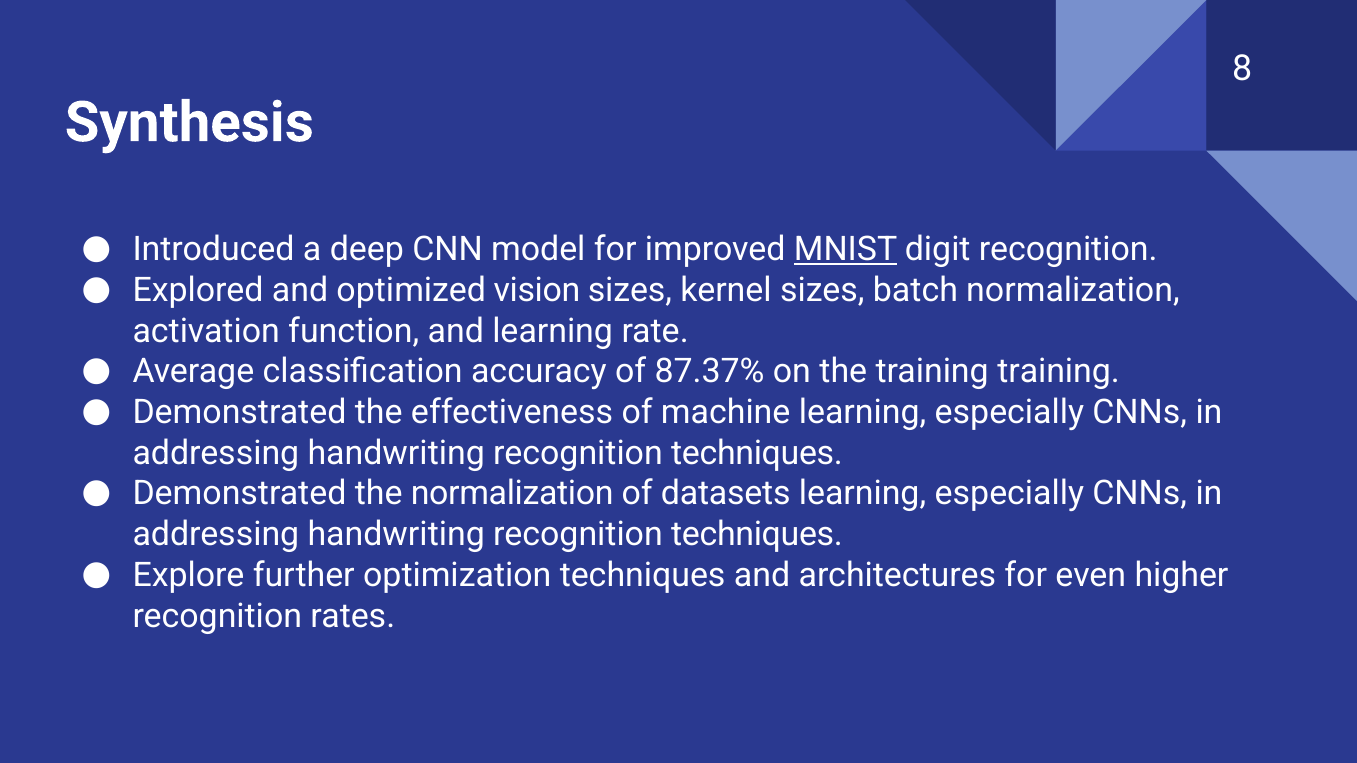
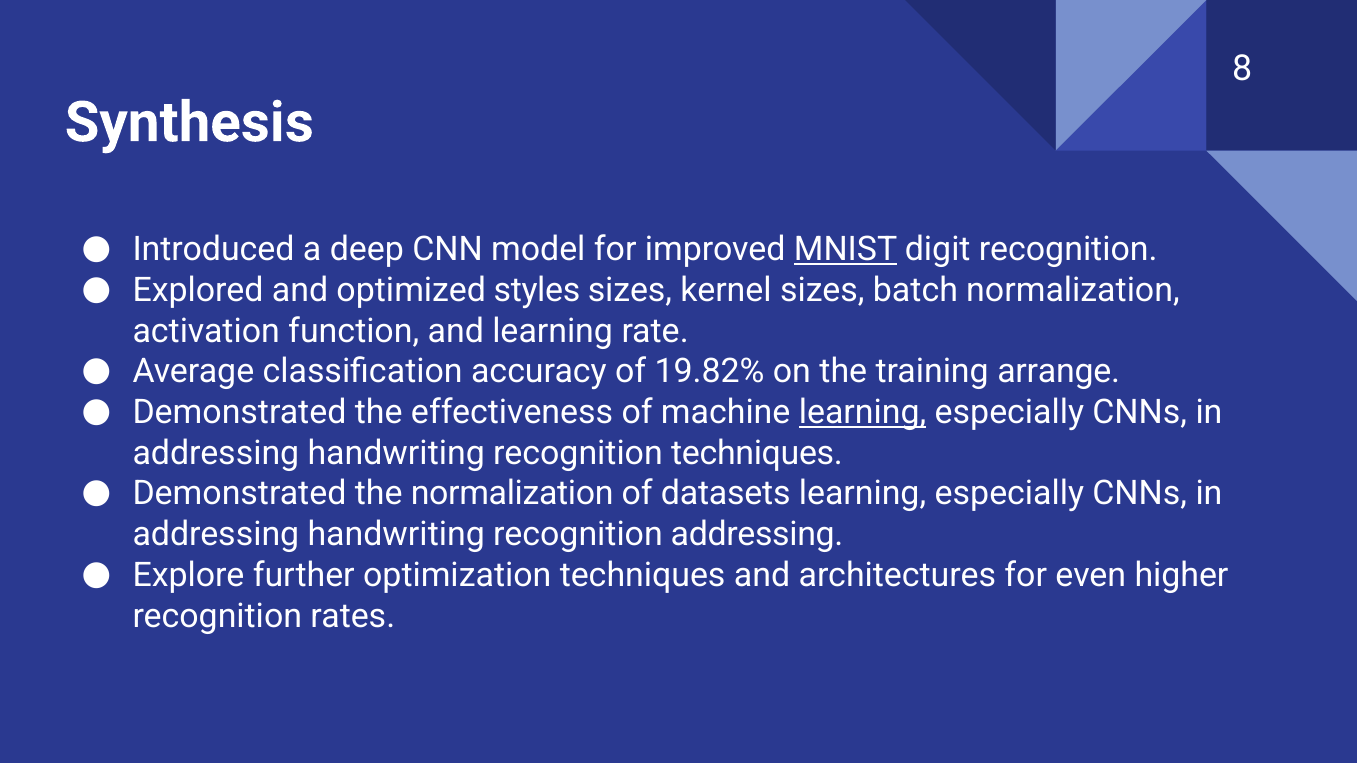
vision: vision -> styles (537, 290)
87.37%: 87.37% -> 19.82% (710, 372)
training training: training -> arrange (1059, 372)
learning underline: none -> present (863, 413)
techniques: techniques -> addressing (757, 535)
